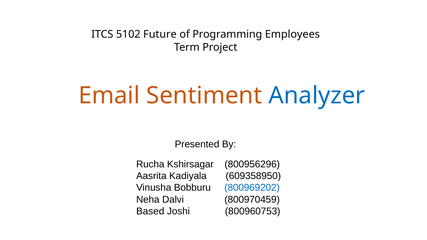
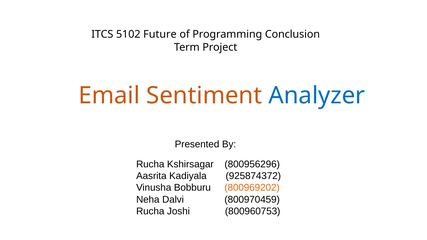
Employees: Employees -> Conclusion (292, 34)
609358950: 609358950 -> 925874372 (253, 176)
800969202 colour: blue -> orange (252, 188)
Based: Based -> Rucha (150, 211)
